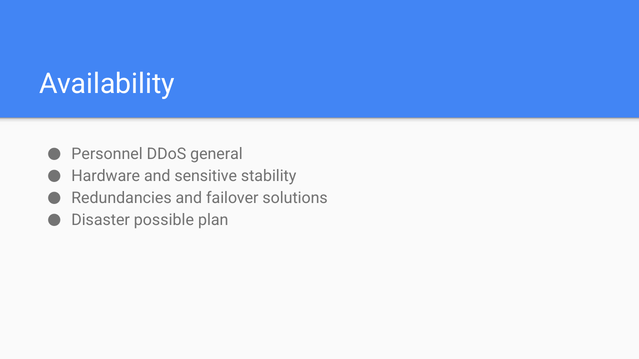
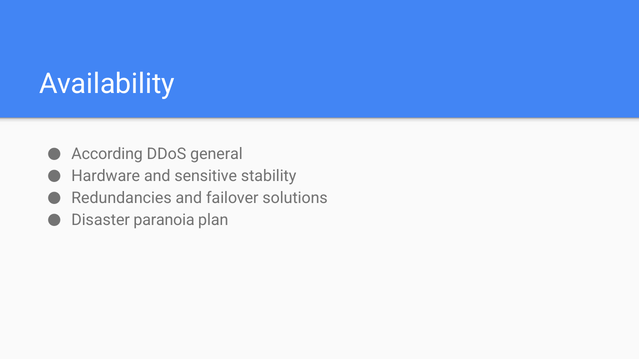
Personnel: Personnel -> According (107, 154)
possible: possible -> paranoia (164, 220)
